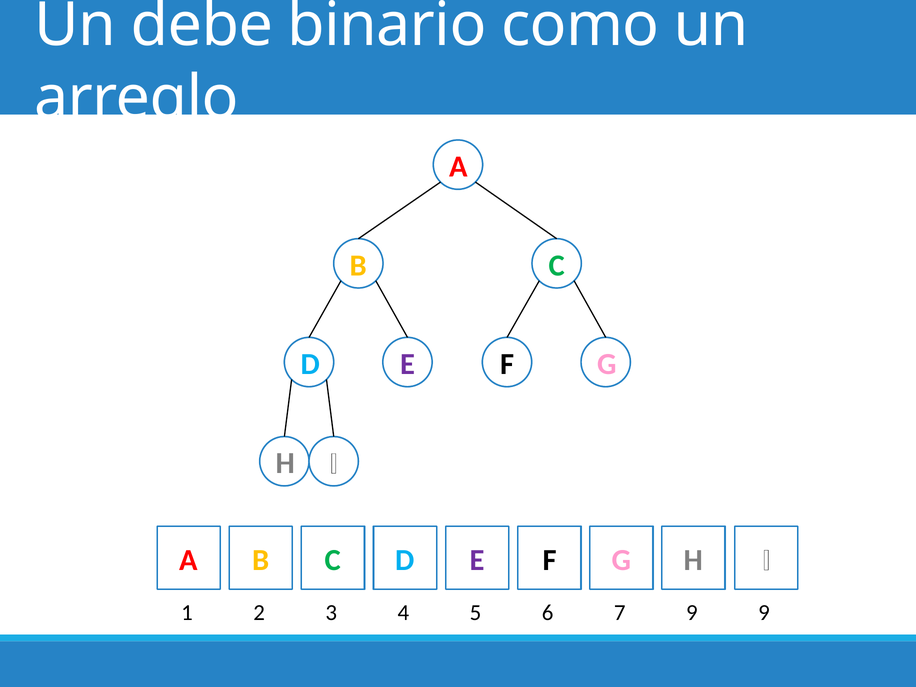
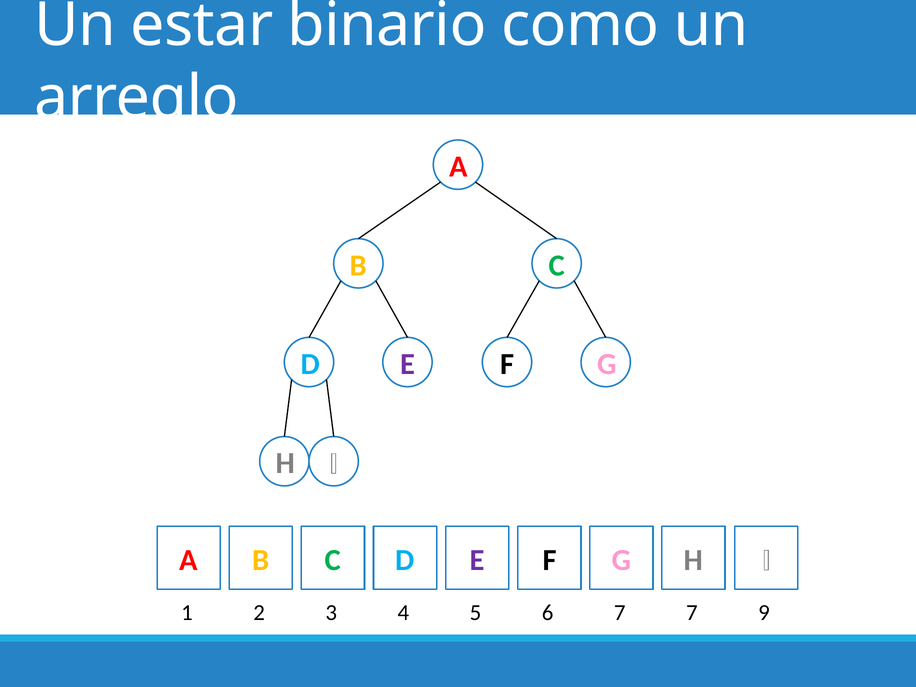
debe: debe -> estar (202, 25)
7 9: 9 -> 7 (692, 613)
